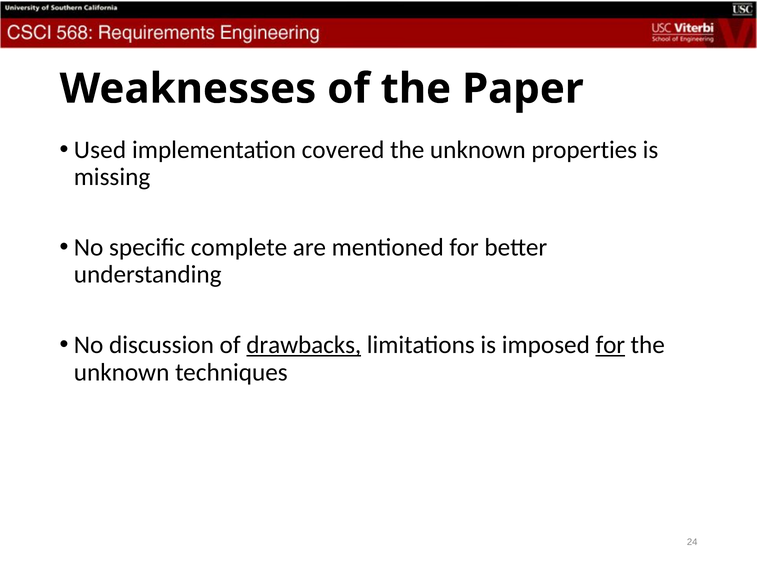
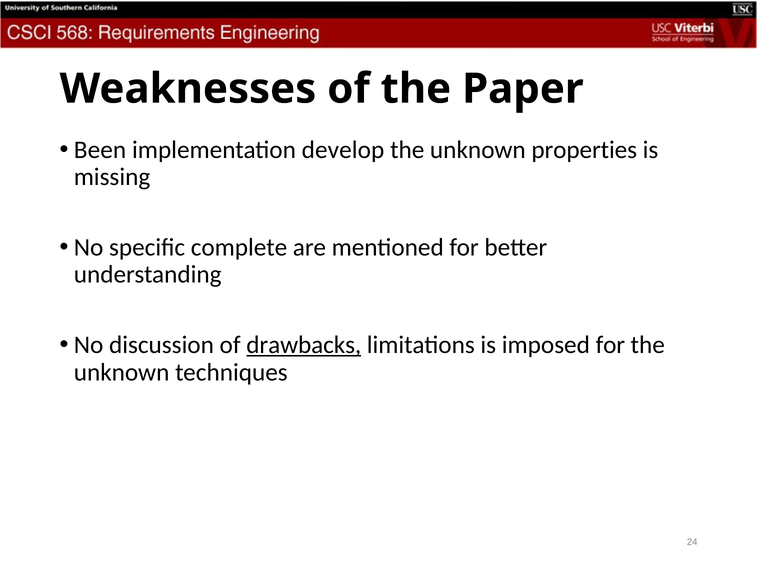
Used: Used -> Been (100, 150)
covered: covered -> develop (343, 150)
for underline: present -> none (610, 345)
